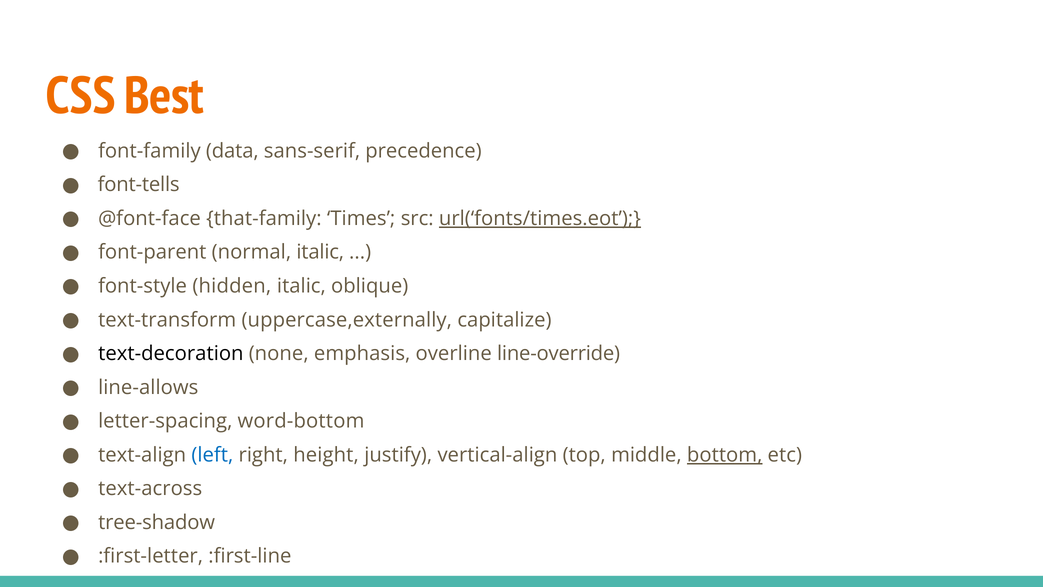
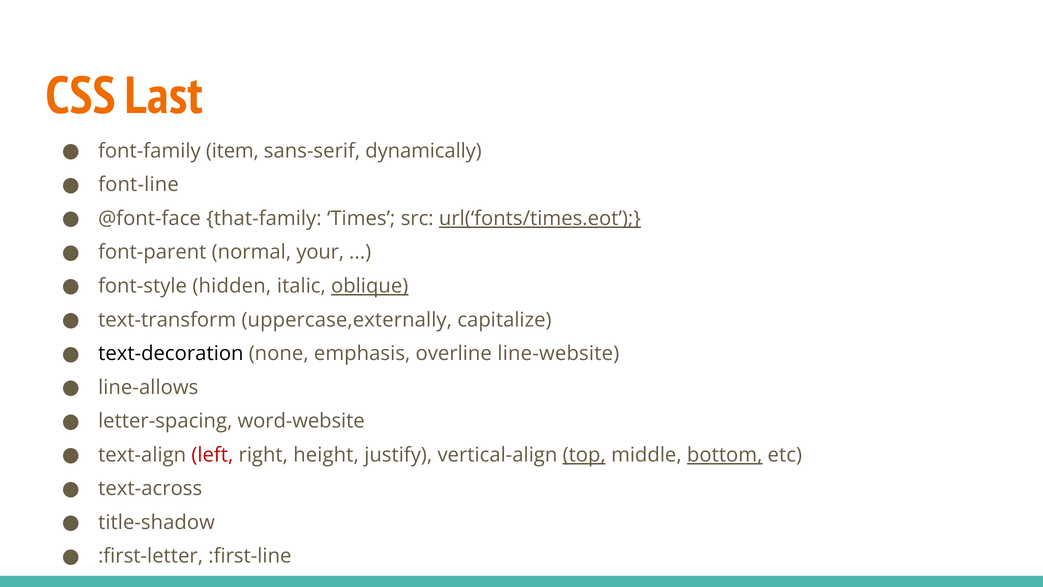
Best: Best -> Last (164, 96)
data: data -> item (232, 151)
precedence: precedence -> dynamically (424, 151)
font-tells: font-tells -> font-line (138, 185)
normal italic: italic -> your (320, 252)
oblique underline: none -> present (370, 286)
line-override: line-override -> line-website (558, 353)
word-bottom: word-bottom -> word-website (301, 421)
left colour: blue -> red (212, 455)
top underline: none -> present (584, 455)
tree-shadow: tree-shadow -> title-shadow (157, 522)
